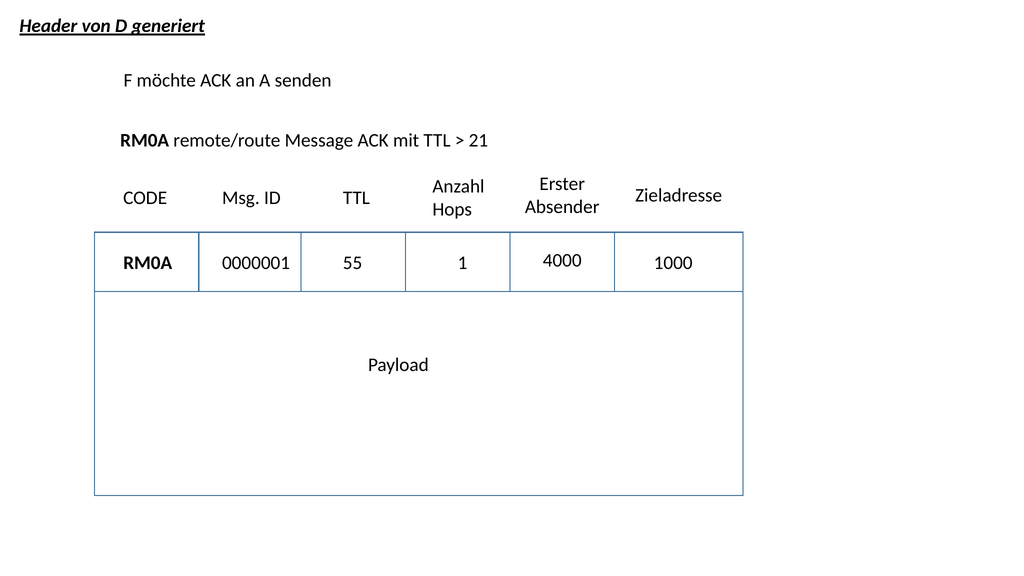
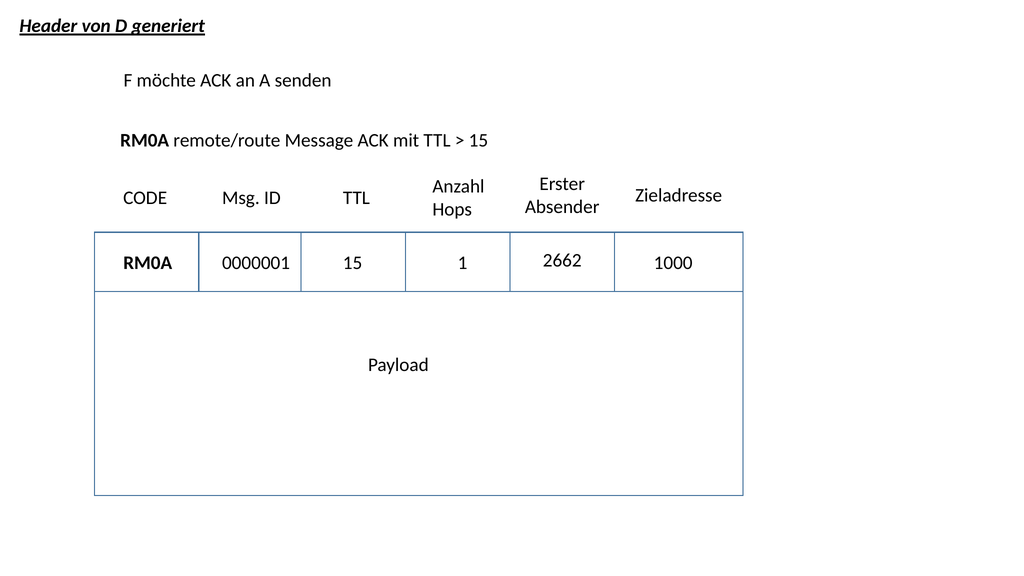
21: 21 -> 15 (478, 140)
RM0A 55: 55 -> 15 (353, 263)
4000: 4000 -> 2662 (562, 261)
